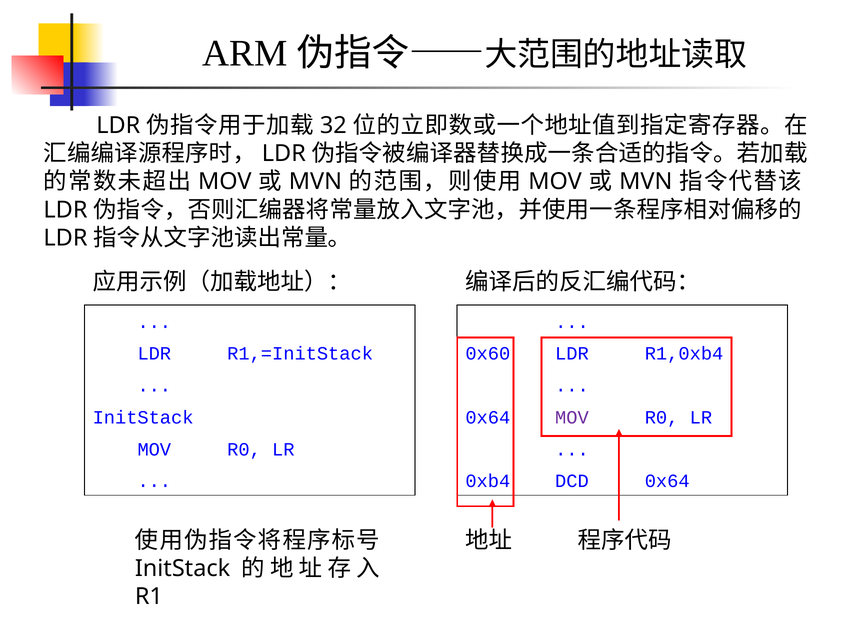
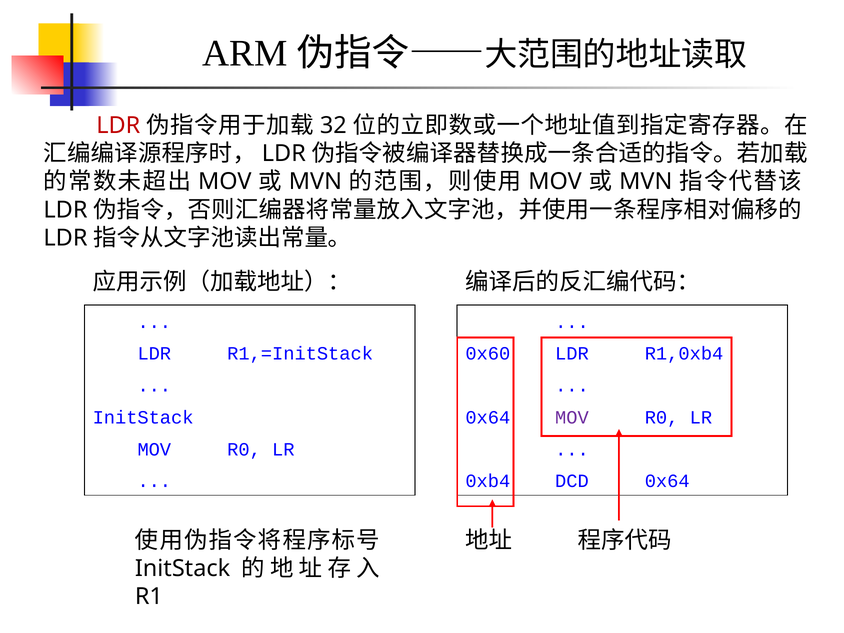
LDR colour: black -> red (118, 125)
